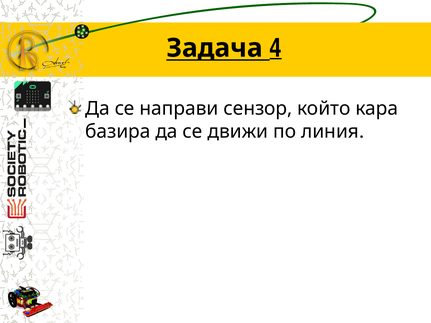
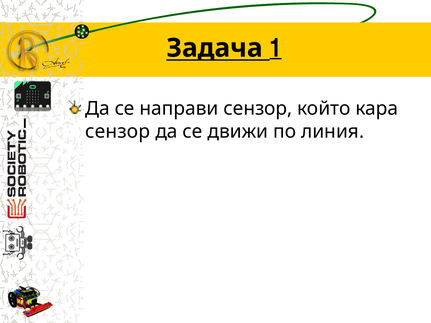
4: 4 -> 1 (276, 48)
базира: базира -> сензор (118, 132)
